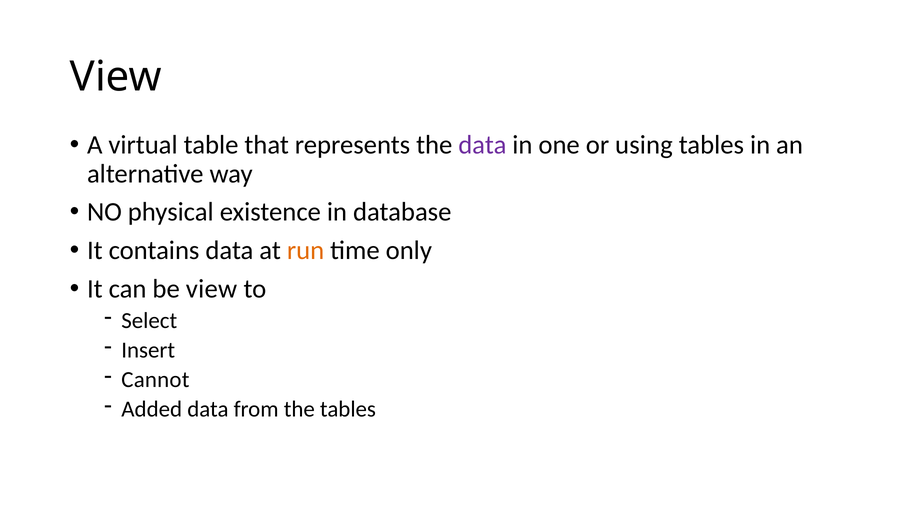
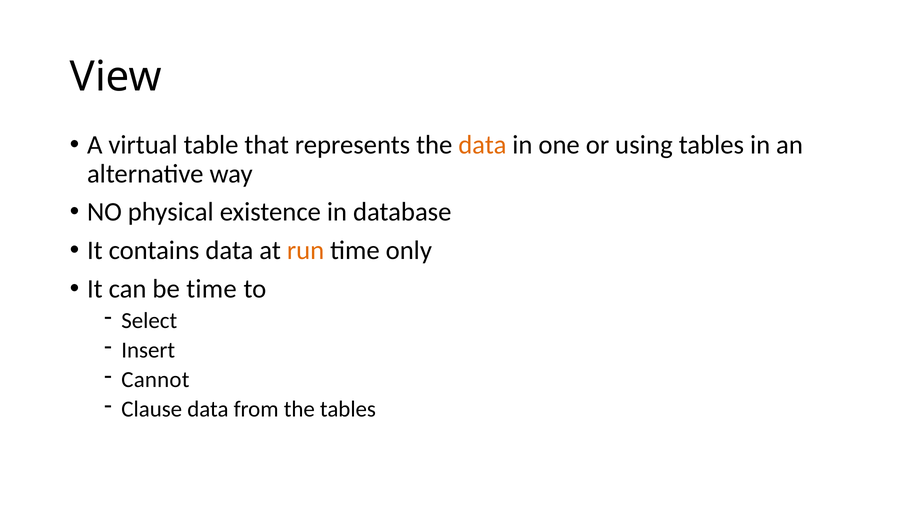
data colour: purple -> orange (482, 145)
be view: view -> time (212, 289)
Added: Added -> Clause (152, 409)
